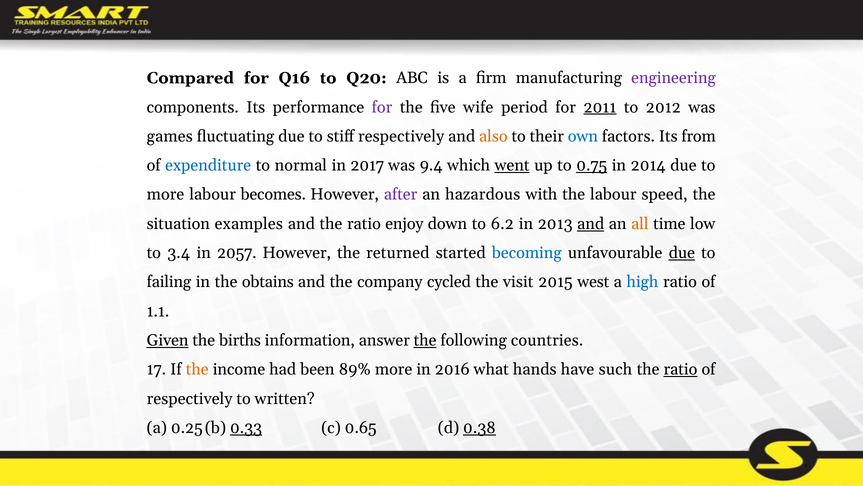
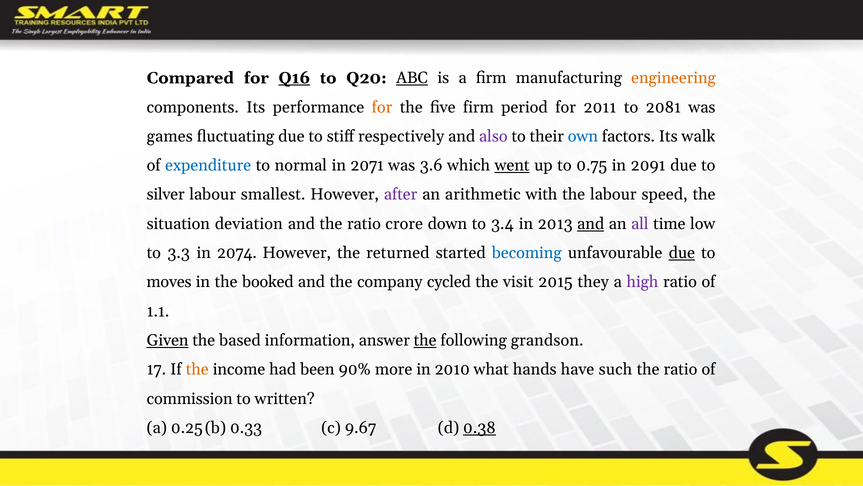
Q16 underline: none -> present (294, 78)
ABC underline: none -> present (412, 78)
engineering colour: purple -> orange (674, 78)
for colour: purple -> orange (382, 107)
five wife: wife -> firm (478, 107)
2011 underline: present -> none (600, 107)
2012: 2012 -> 2081 (663, 107)
also colour: orange -> purple (493, 136)
from: from -> walk (698, 136)
2017: 2017 -> 2071 (367, 165)
9.4: 9.4 -> 3.6 (431, 165)
0.75 underline: present -> none (592, 165)
2014: 2014 -> 2091 (648, 165)
more: more -> silver (166, 194)
becomes: becomes -> smallest (273, 194)
hazardous: hazardous -> arithmetic (483, 194)
examples: examples -> deviation (249, 224)
enjoy: enjoy -> crore (404, 224)
6.2: 6.2 -> 3.4 (502, 224)
all colour: orange -> purple (640, 224)
3.4: 3.4 -> 3.3 (179, 253)
2057: 2057 -> 2074 (237, 253)
failing: failing -> moves (169, 282)
obtains: obtains -> booked (268, 282)
west: west -> they (593, 282)
high colour: blue -> purple (642, 282)
births: births -> based (240, 340)
countries: countries -> grandson (547, 340)
89%: 89% -> 90% (355, 369)
2016: 2016 -> 2010 (452, 369)
ratio underline: present -> none (680, 369)
respectively: respectively -> commission (190, 398)
0.33 underline: present -> none (246, 427)
0.65: 0.65 -> 9.67 (361, 427)
